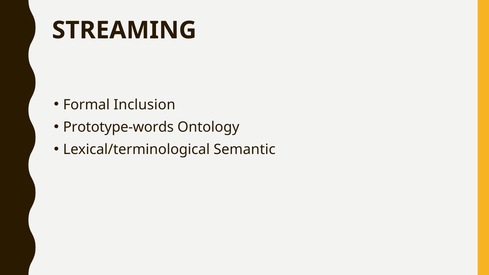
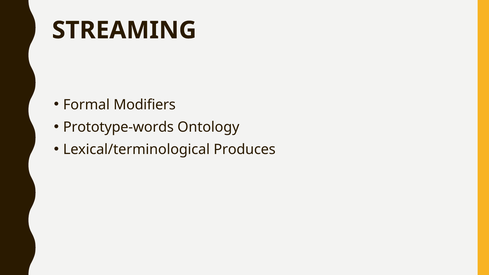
Inclusion: Inclusion -> Modifiers (145, 105)
Semantic: Semantic -> Produces (245, 149)
